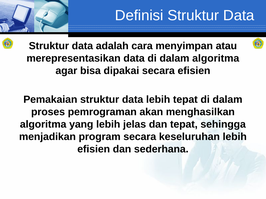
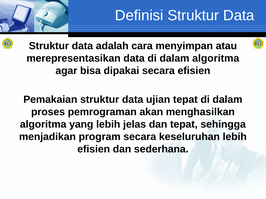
data lebih: lebih -> ujian (158, 100)
